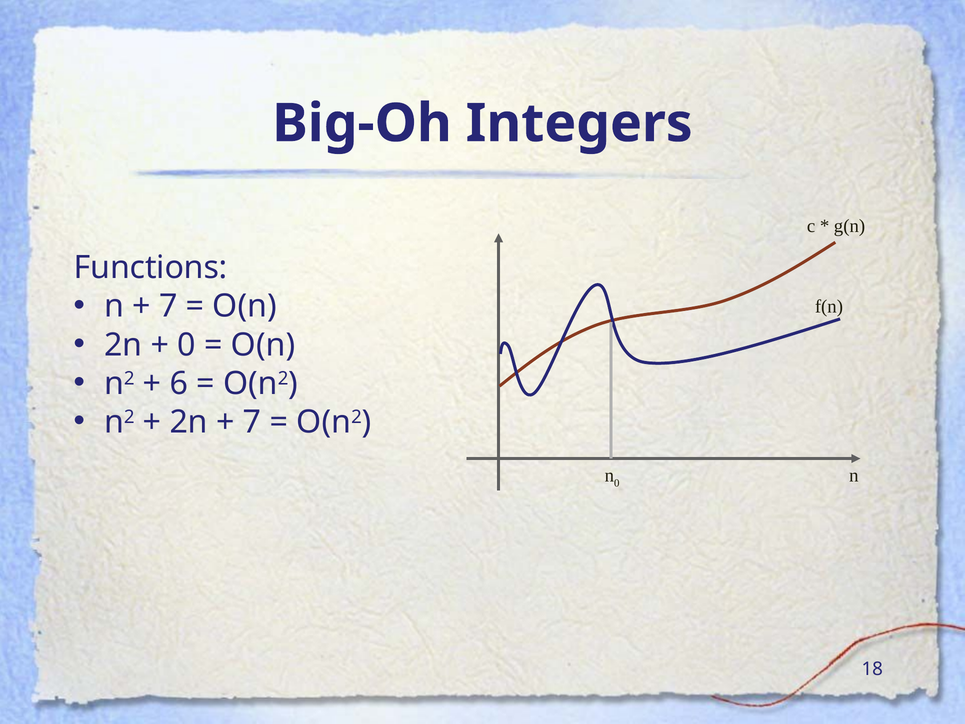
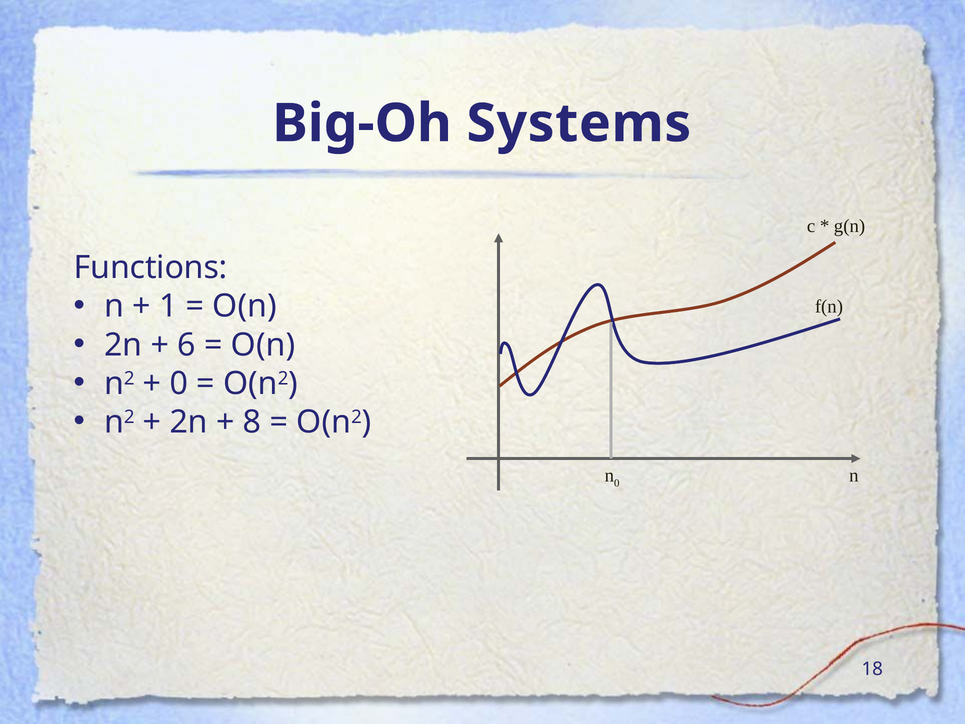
Integers: Integers -> Systems (579, 123)
7: 7 -> 1 (168, 306)
0: 0 -> 6 (187, 345)
6: 6 -> 0 (179, 383)
7: 7 -> 8 (252, 422)
